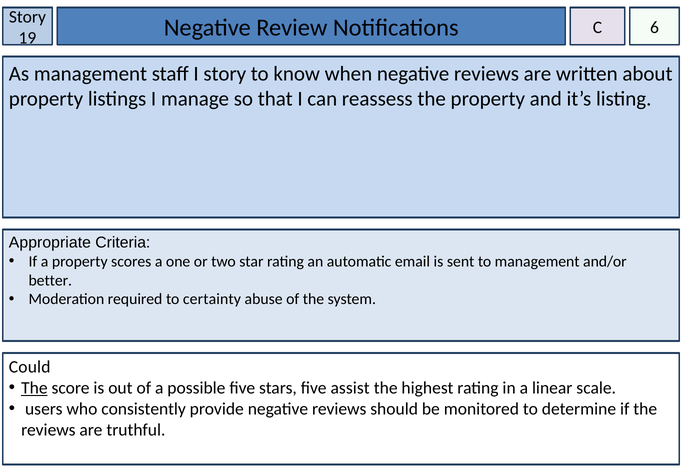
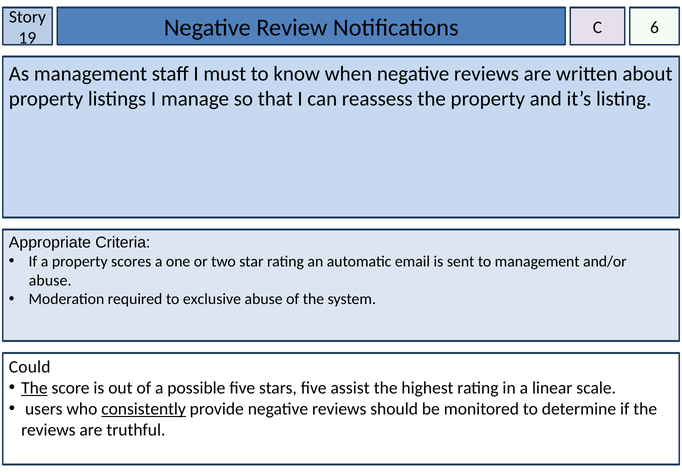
I story: story -> must (225, 74)
better: better -> abuse (50, 280)
certainty: certainty -> exclusive (212, 299)
consistently underline: none -> present (144, 409)
